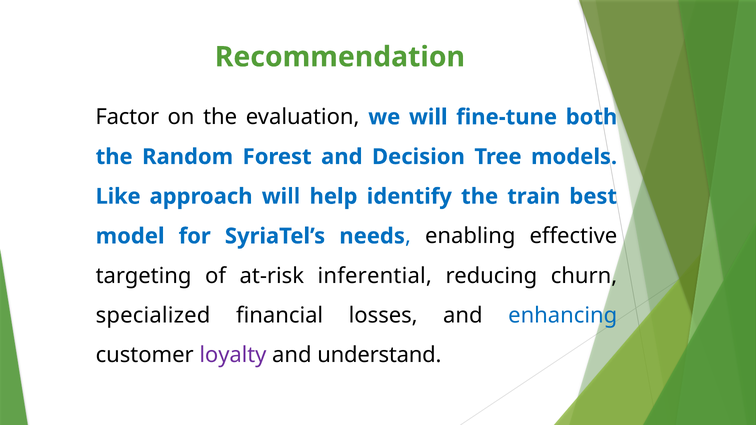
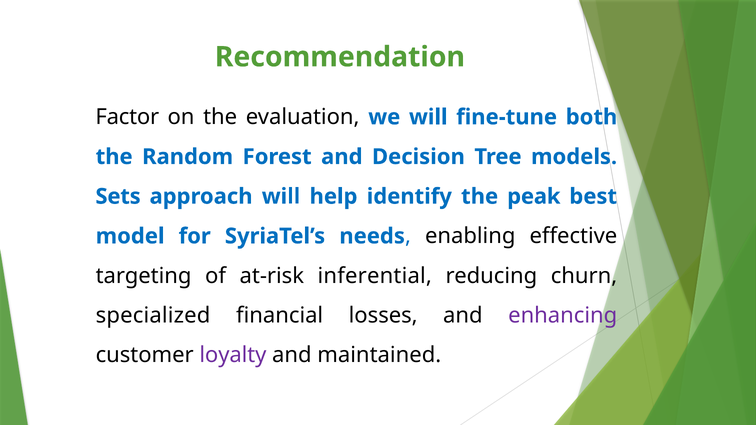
Like: Like -> Sets (118, 197)
train: train -> peak (534, 197)
enhancing colour: blue -> purple (563, 316)
understand: understand -> maintained (379, 355)
